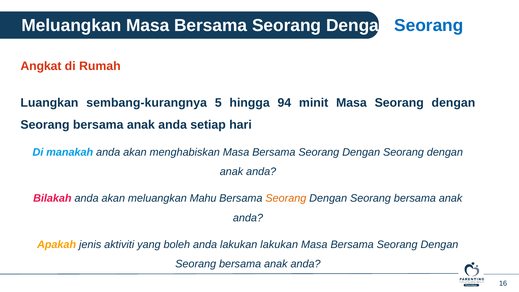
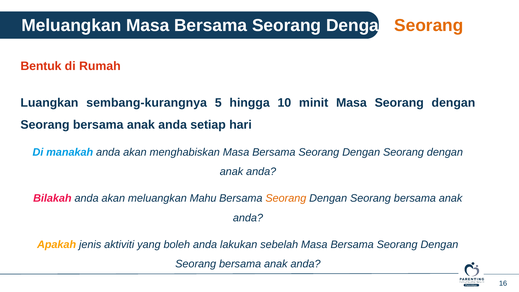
Seorang colour: blue -> orange (429, 25)
Angkat: Angkat -> Bentuk (41, 66)
94: 94 -> 10 (284, 103)
lakukan lakukan: lakukan -> sebelah (279, 244)
